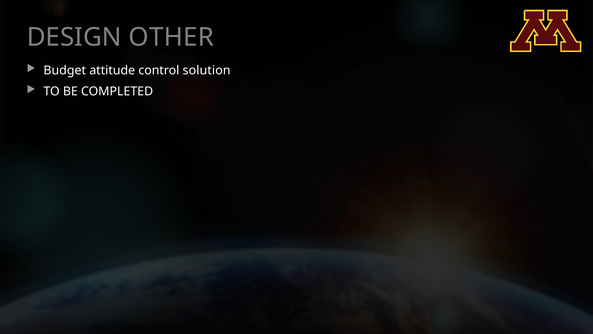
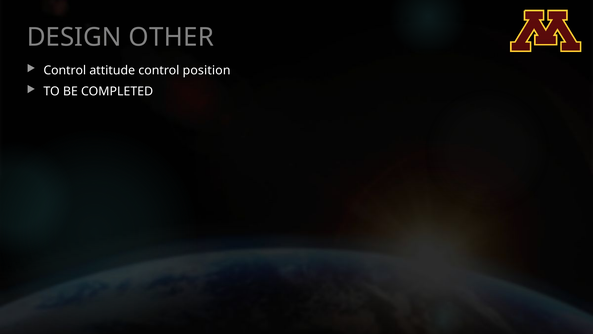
Budget: Budget -> Control (65, 70)
solution: solution -> position (207, 70)
